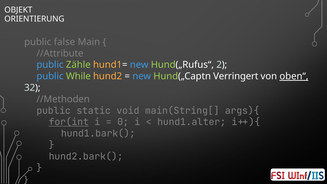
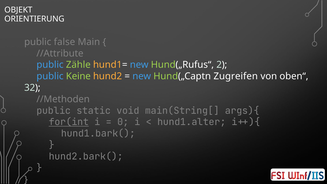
While: While -> Keine (78, 76)
Verringert: Verringert -> Zugreifen (236, 76)
oben“ underline: present -> none (294, 76)
